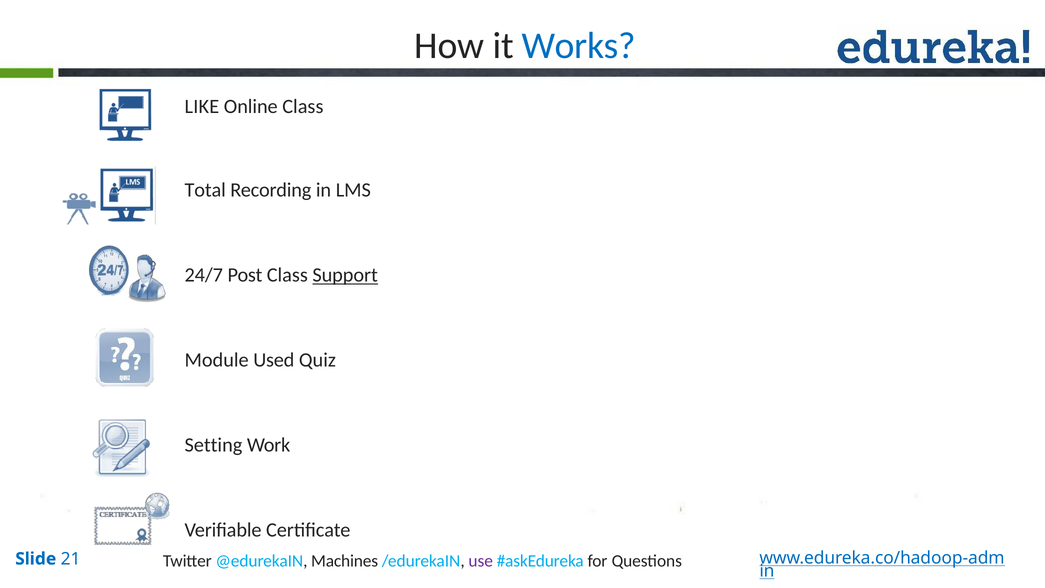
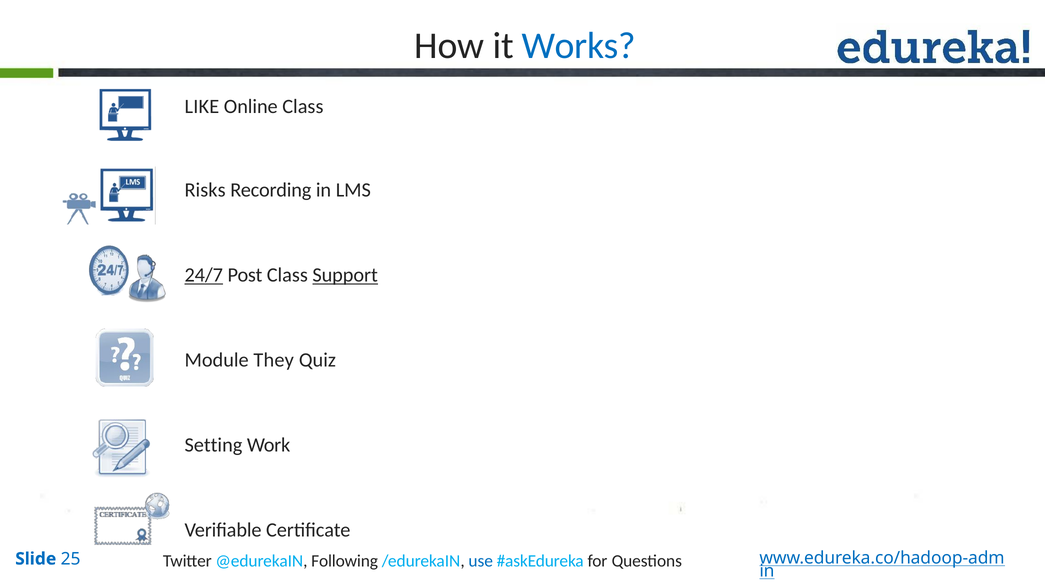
Total: Total -> Risks (205, 190)
24/7 underline: none -> present (204, 275)
Used: Used -> They (274, 360)
21: 21 -> 25 (71, 559)
Machines: Machines -> Following (345, 561)
use colour: purple -> blue (481, 561)
